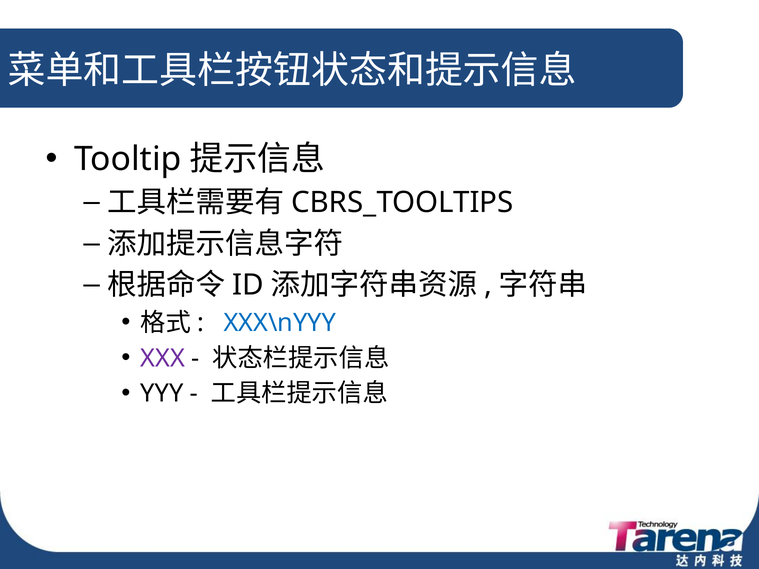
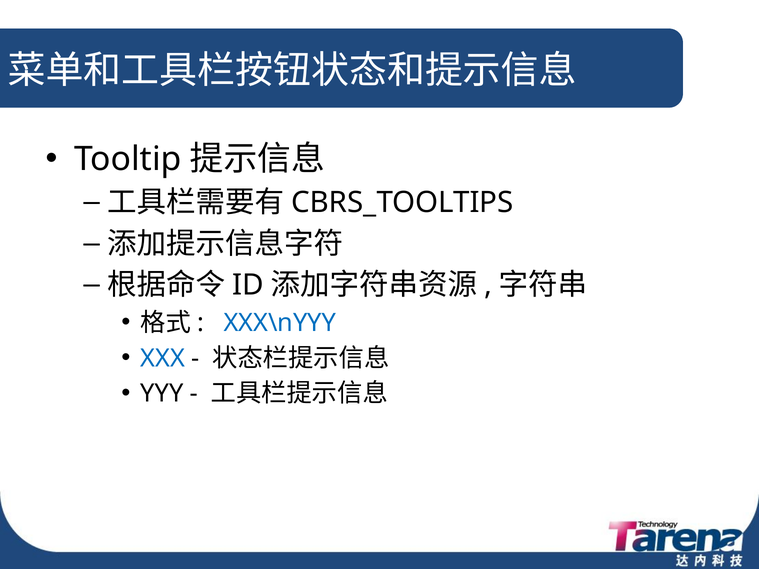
XXX colour: purple -> blue (163, 358)
